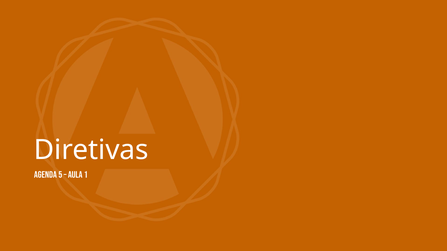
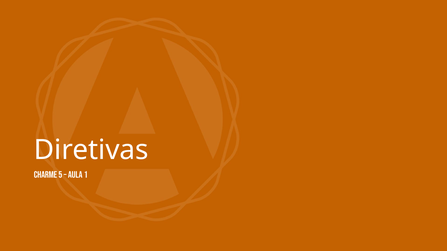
Agenda: Agenda -> Charme (45, 175)
